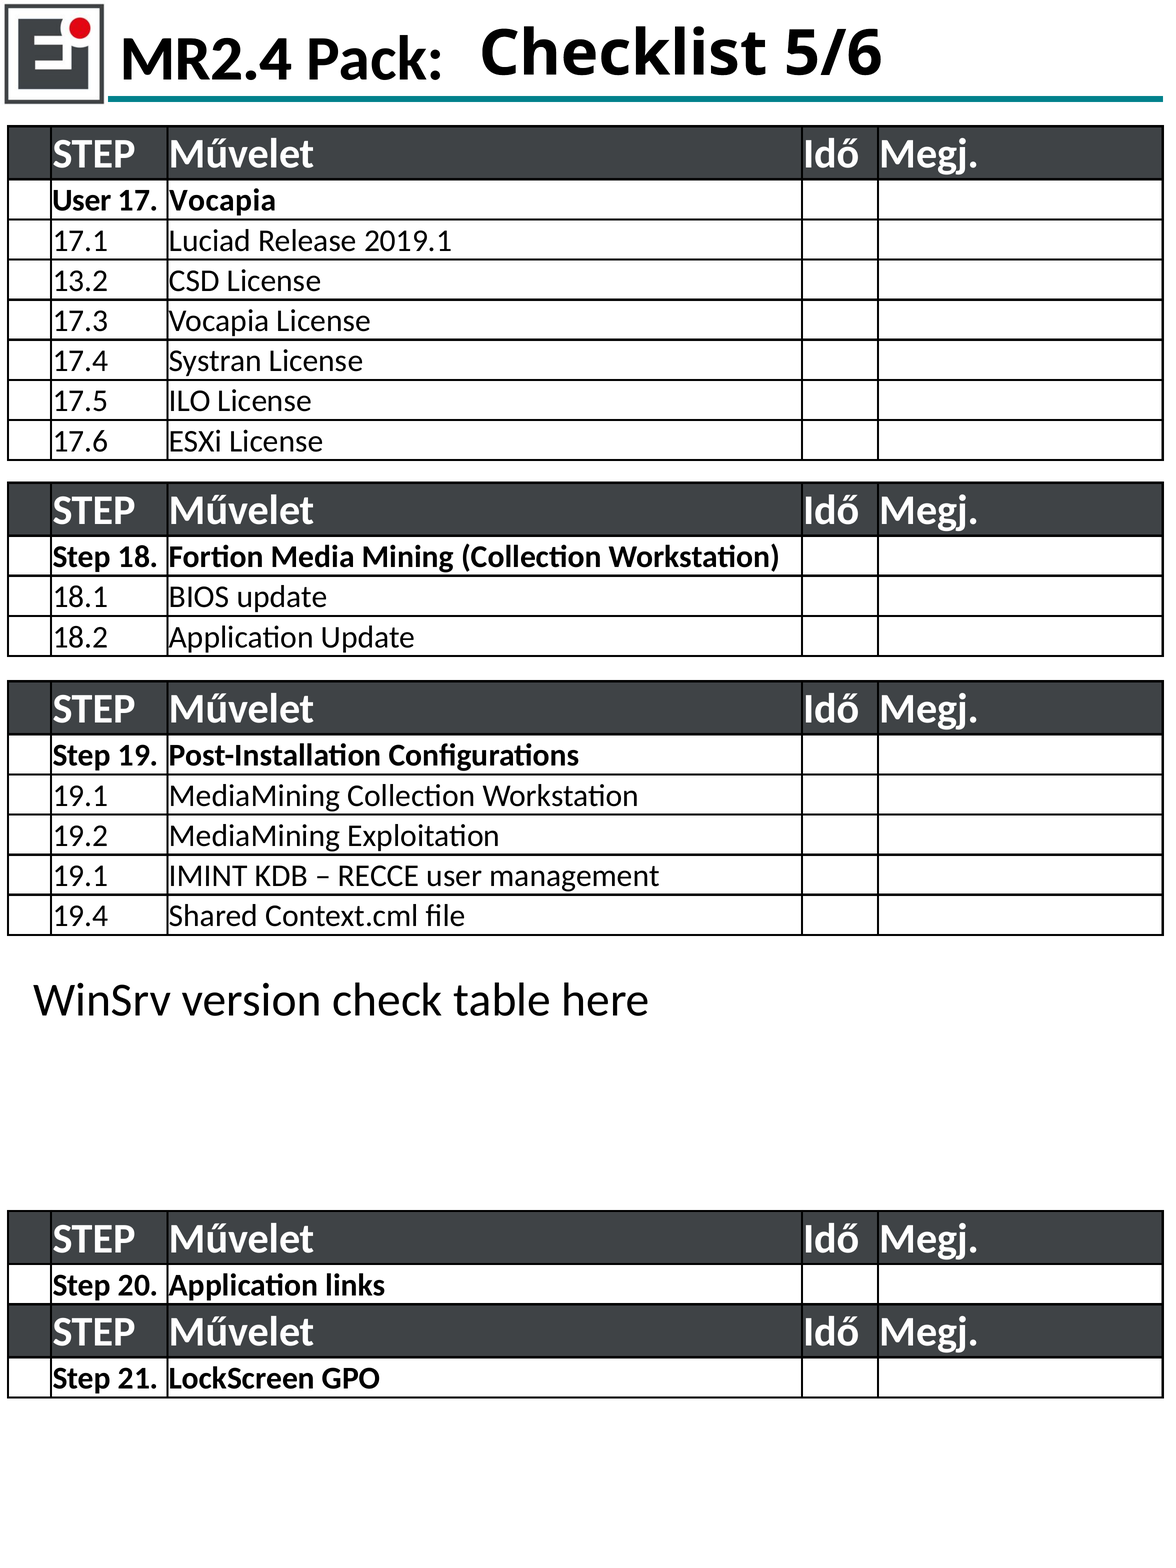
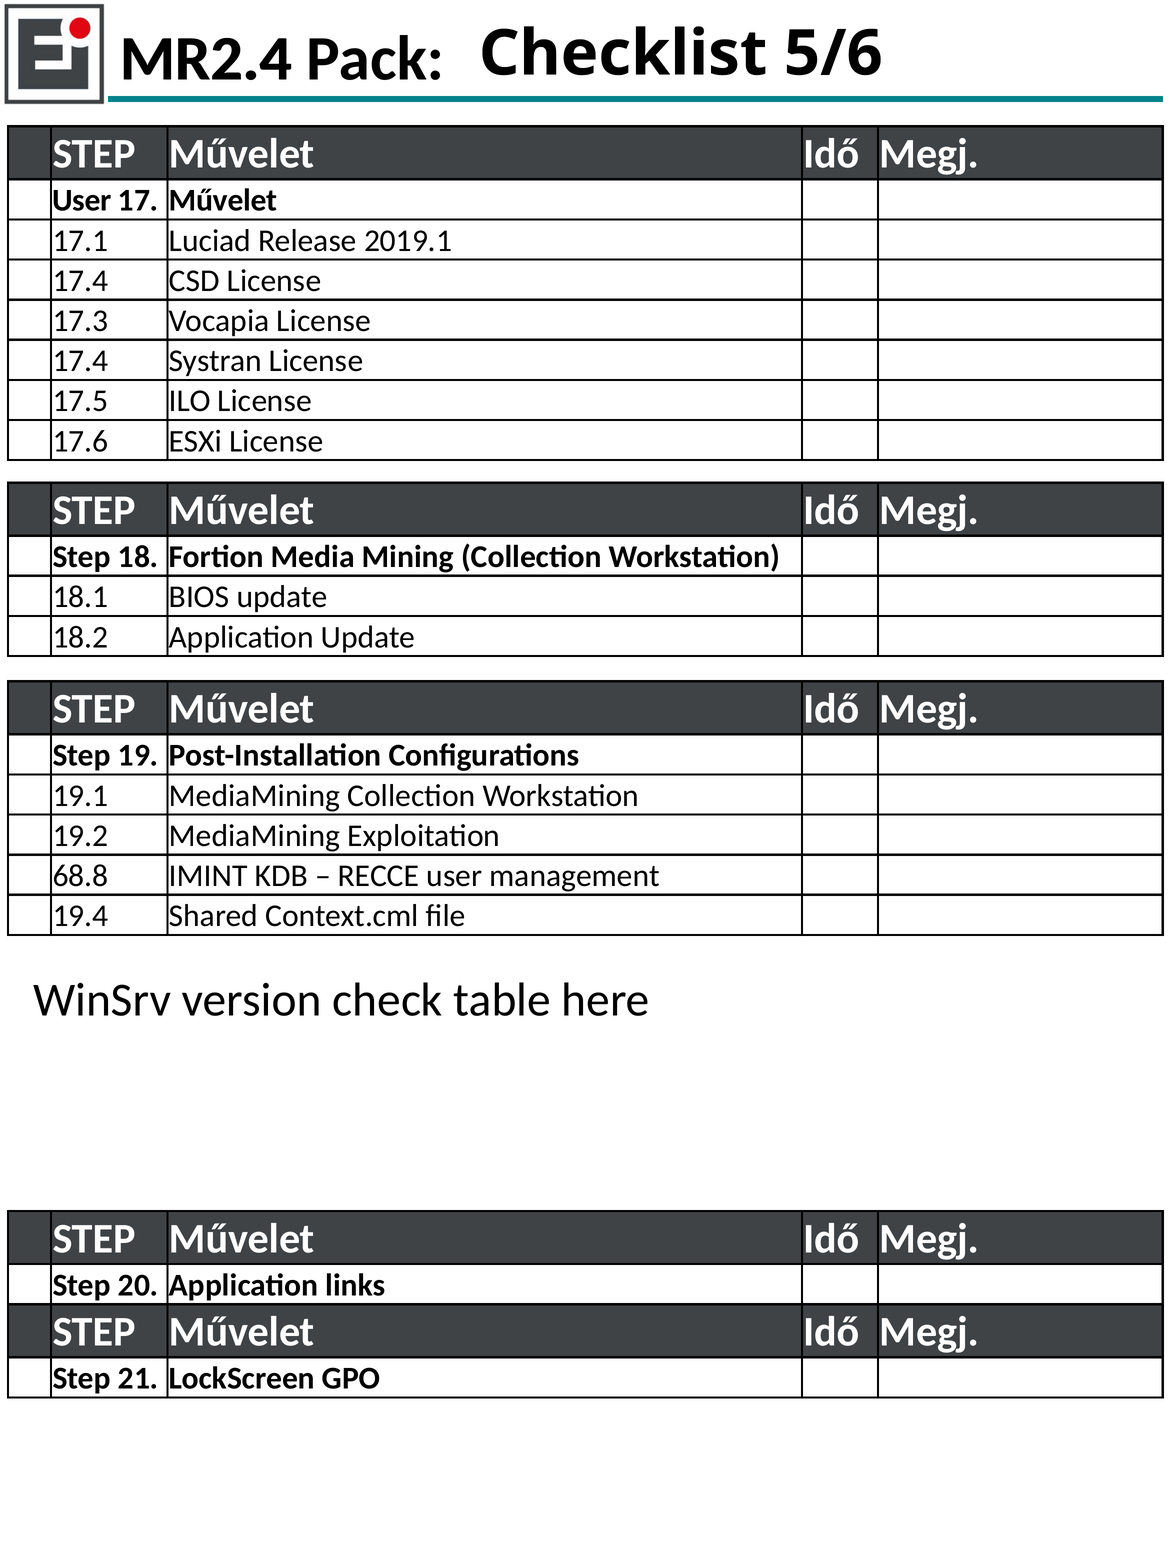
17 Vocapia: Vocapia -> Művelet (223, 200)
13.2: 13.2 -> 17.4 (80, 281)
19.1: 19.1 -> 68.8 (80, 876)
